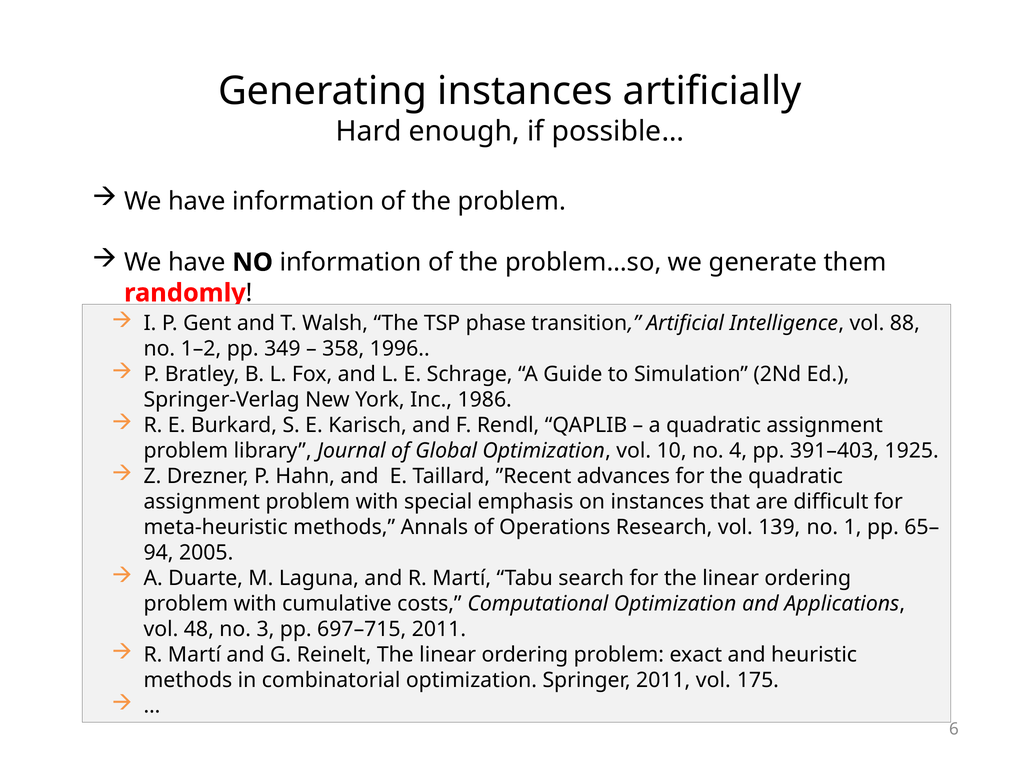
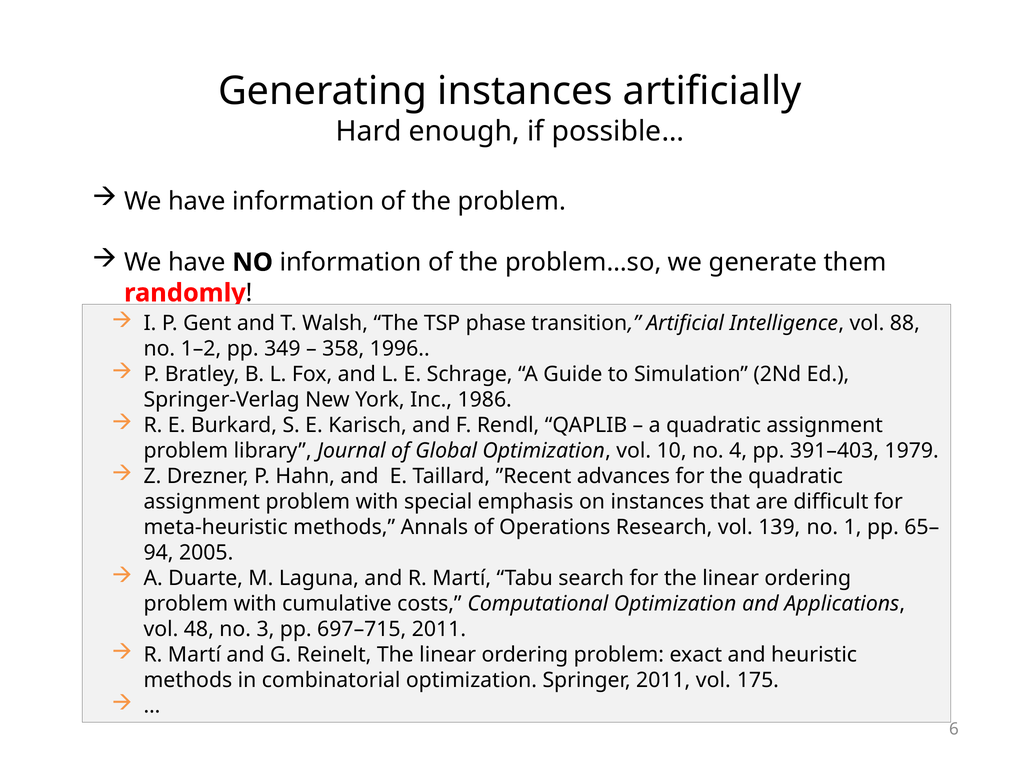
1925: 1925 -> 1979 (912, 451)
